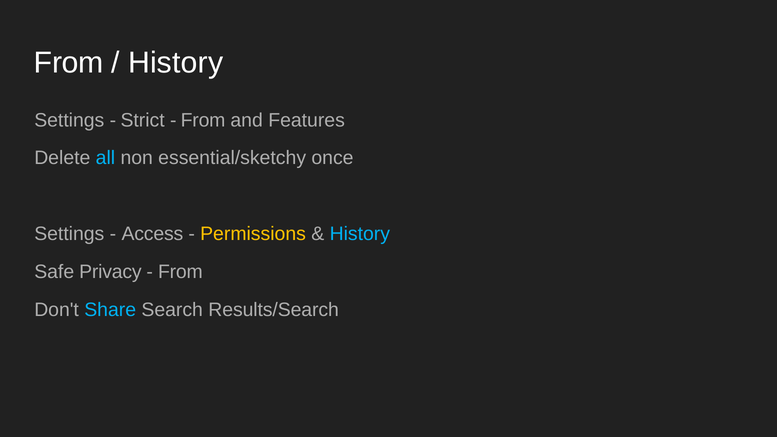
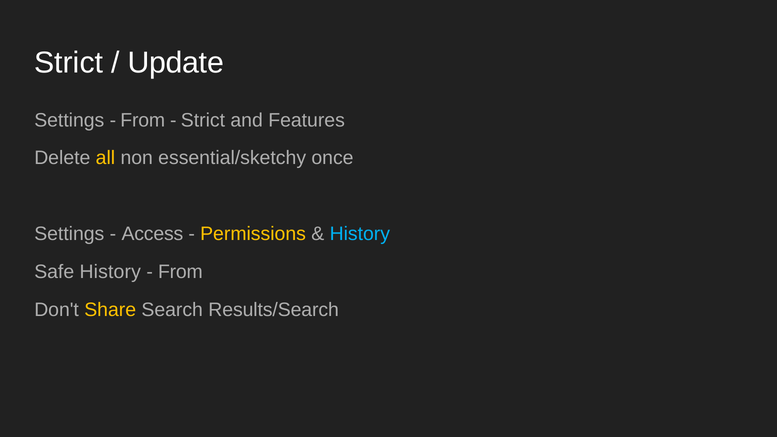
From: From -> Strict (69, 63)
History: History -> Update (176, 63)
Strict: Strict -> From (143, 120)
From: From -> Strict (203, 120)
all colour: light blue -> yellow (105, 158)
Safe Privacy: Privacy -> History (110, 272)
Share colour: light blue -> yellow (110, 310)
